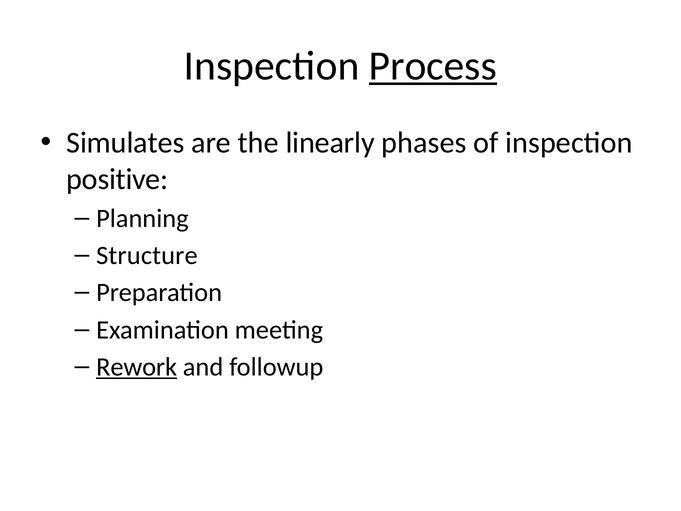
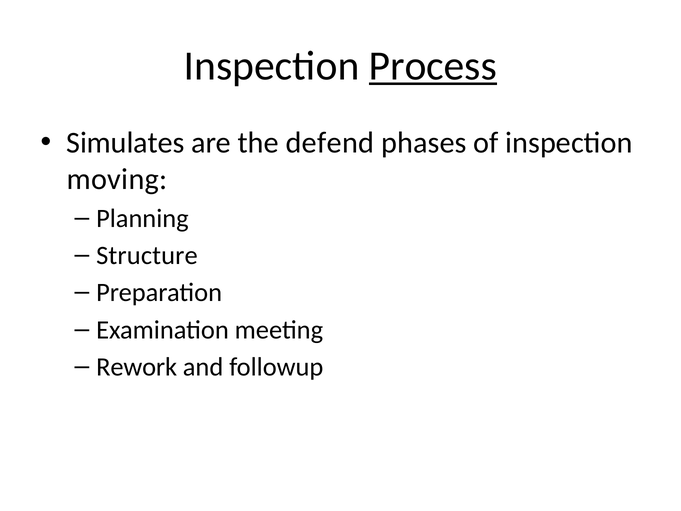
linearly: linearly -> defend (330, 143)
positive: positive -> moving (117, 179)
Rework underline: present -> none (137, 367)
